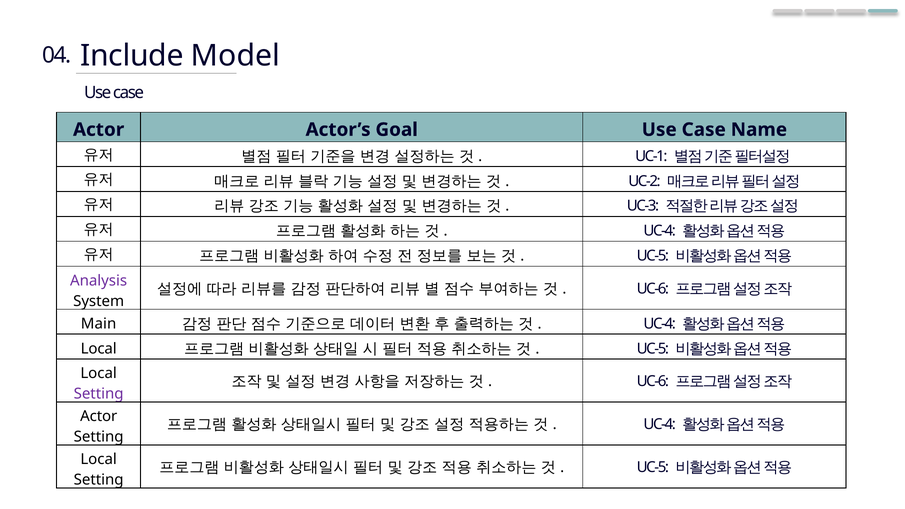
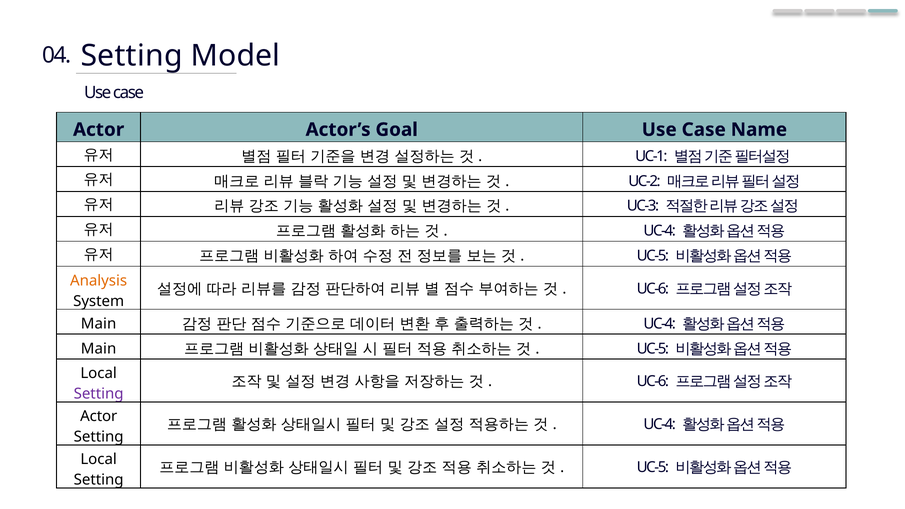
04 Include: Include -> Setting (132, 56)
Analysis colour: purple -> orange (99, 281)
Local: Local -> Main (99, 349)
